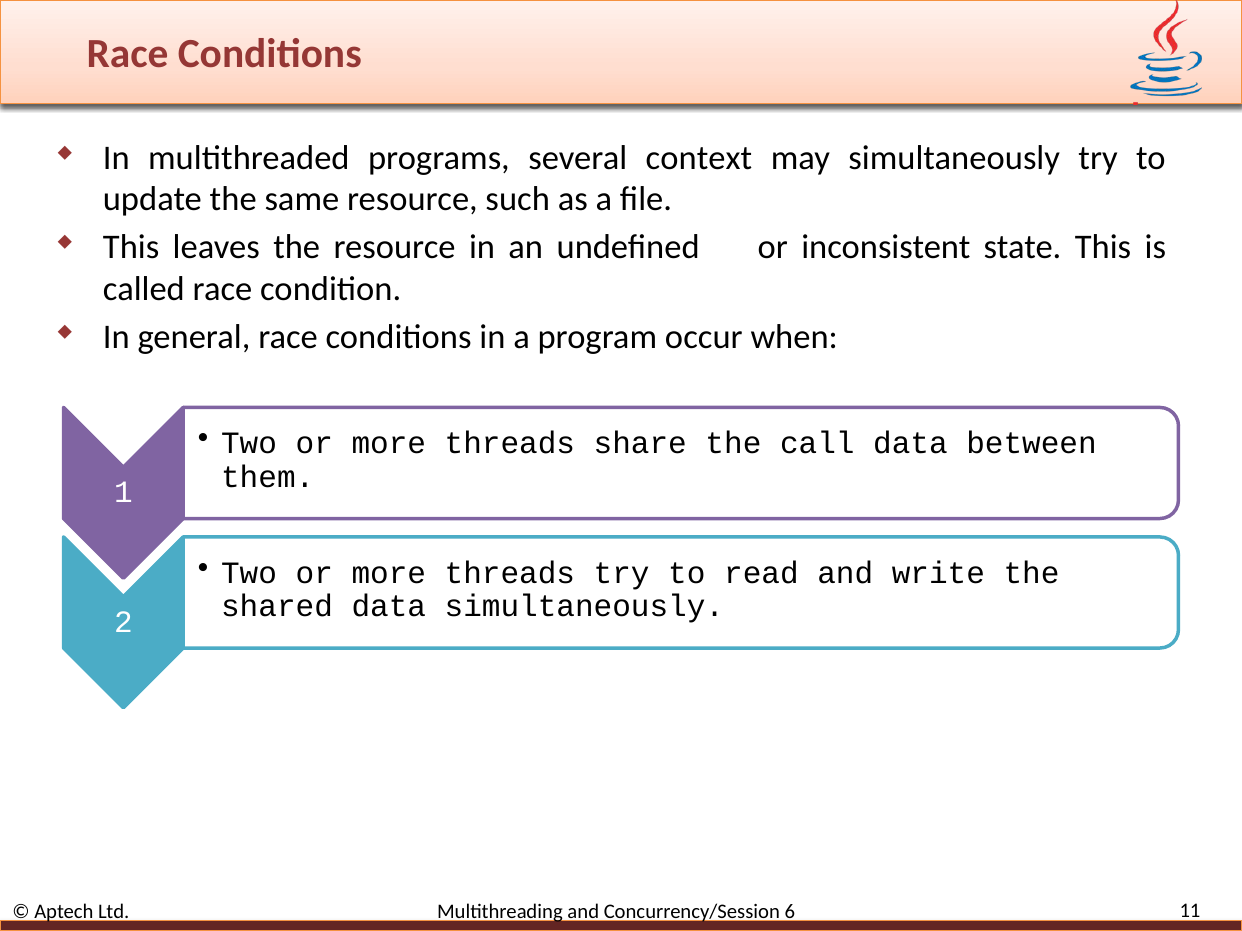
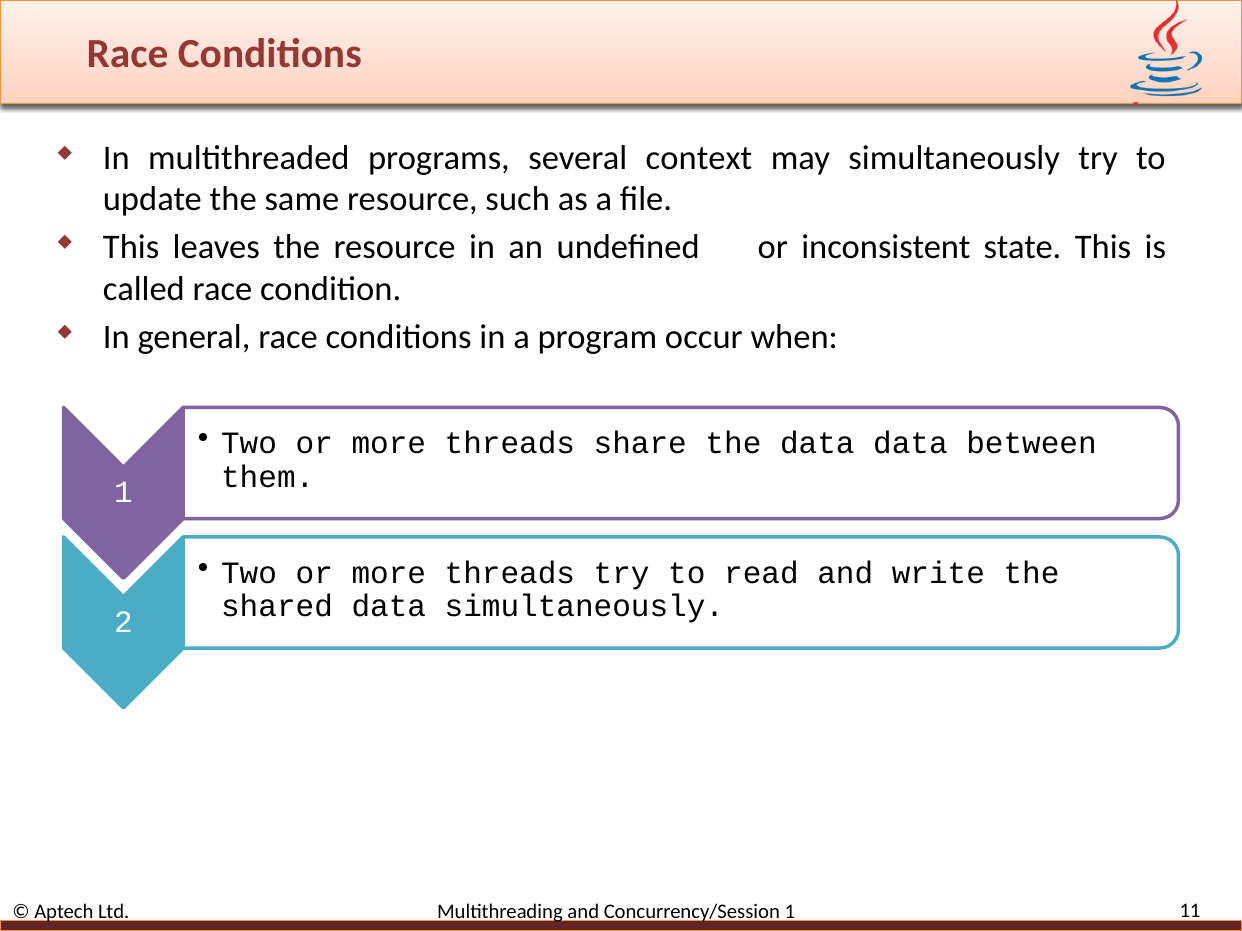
the call: call -> data (817, 444)
Concurrency/Session 6: 6 -> 1 (790, 912)
